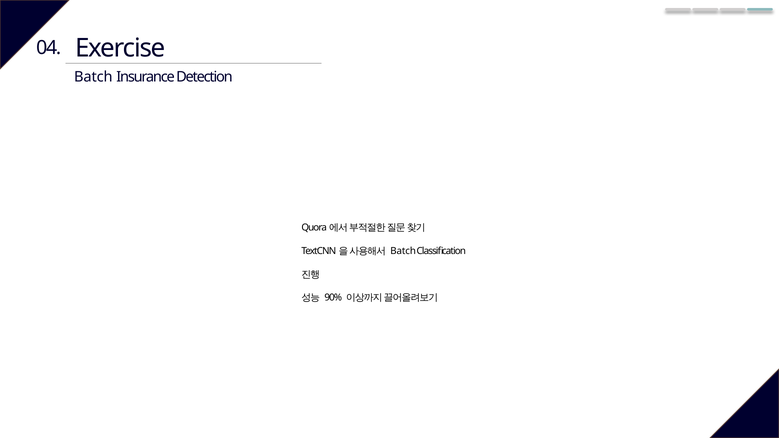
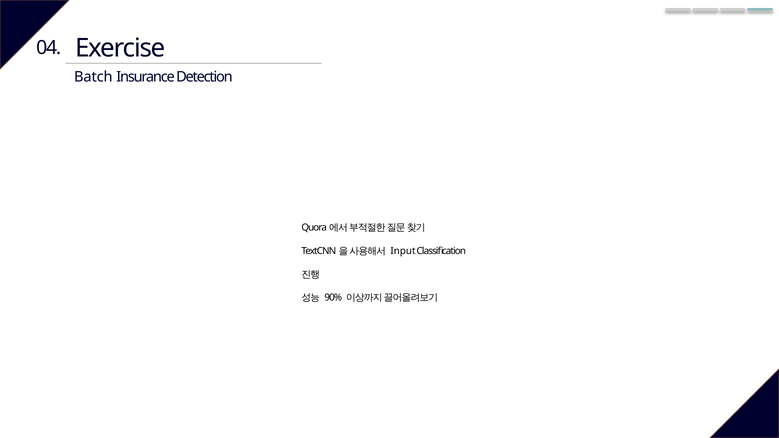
Batch: Batch -> Input (403, 251)
